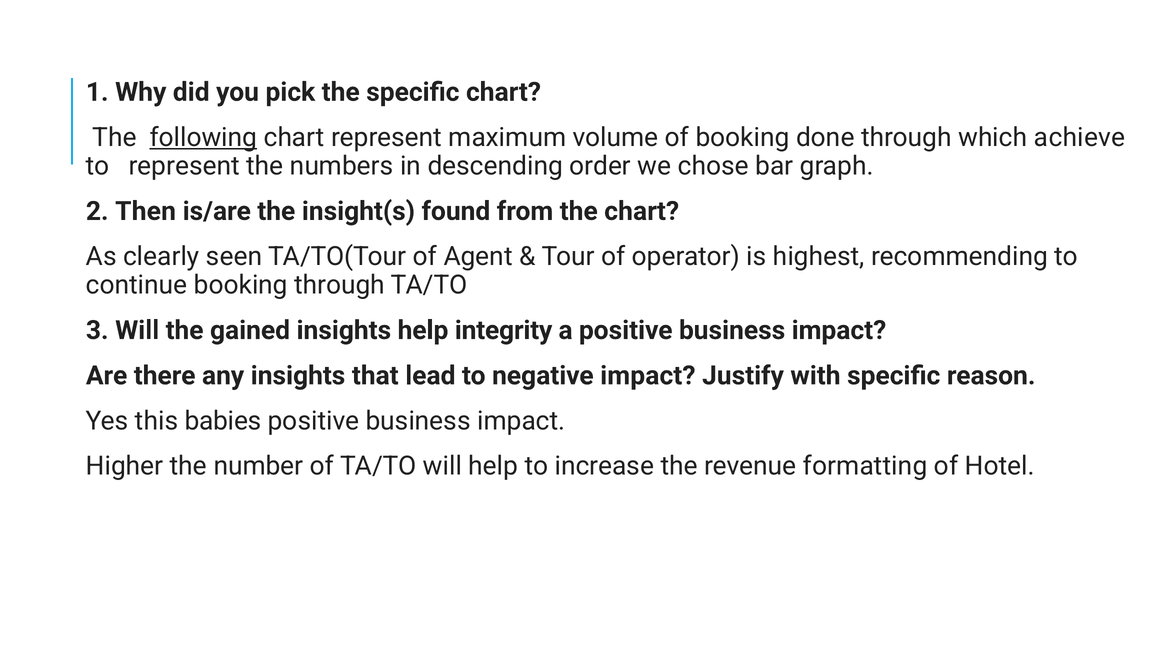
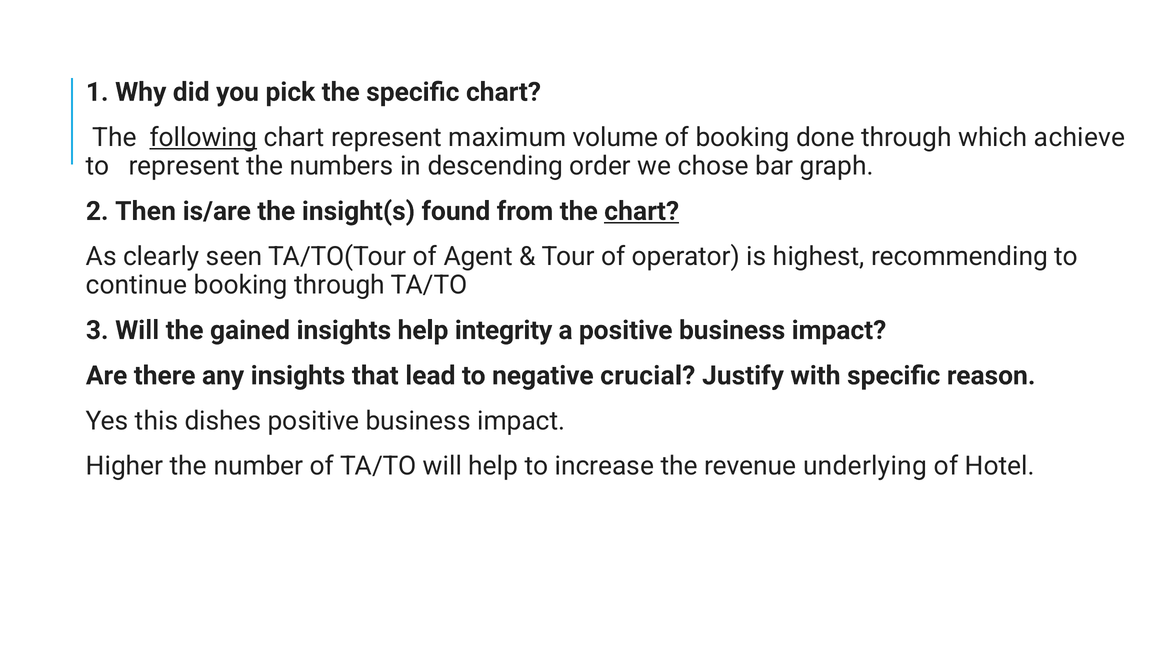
chart underline: none -> present (642, 211)
negative impact: impact -> crucial (648, 376)
babies: babies -> dishes (223, 421)
formatting: formatting -> underlying (865, 467)
